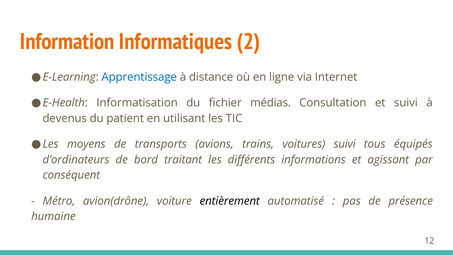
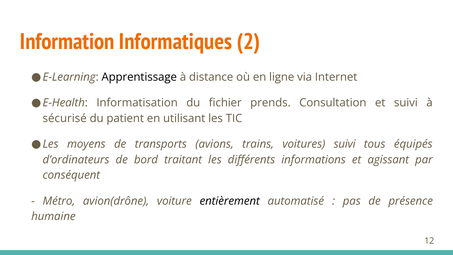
Apprentissage colour: blue -> black (139, 77)
médias: médias -> prends (270, 103)
devenus: devenus -> sécurisé (65, 118)
